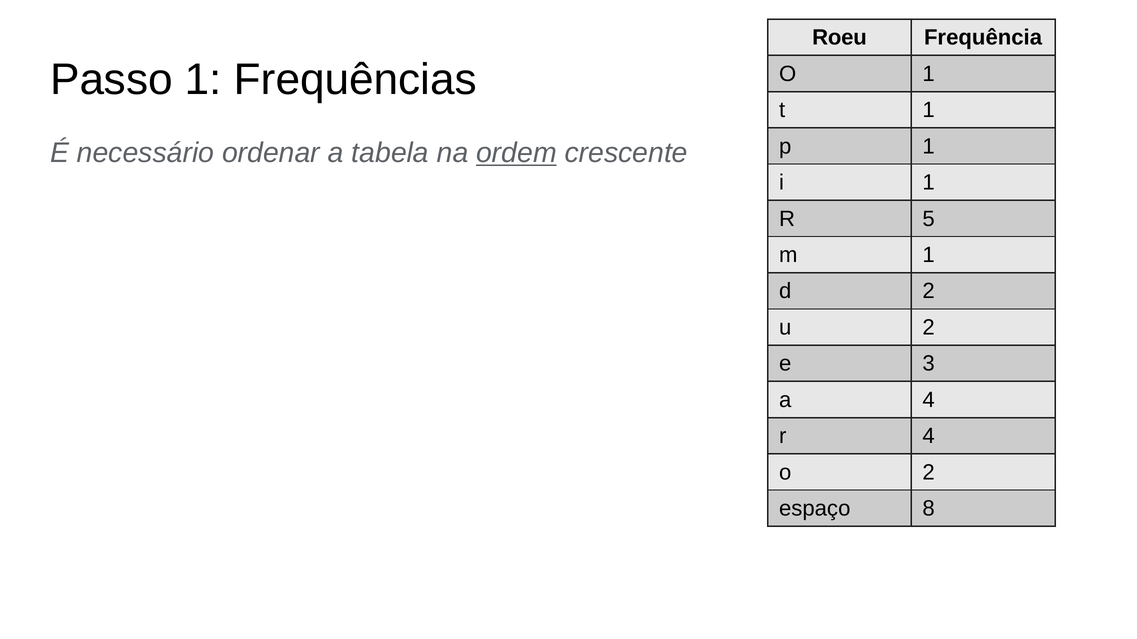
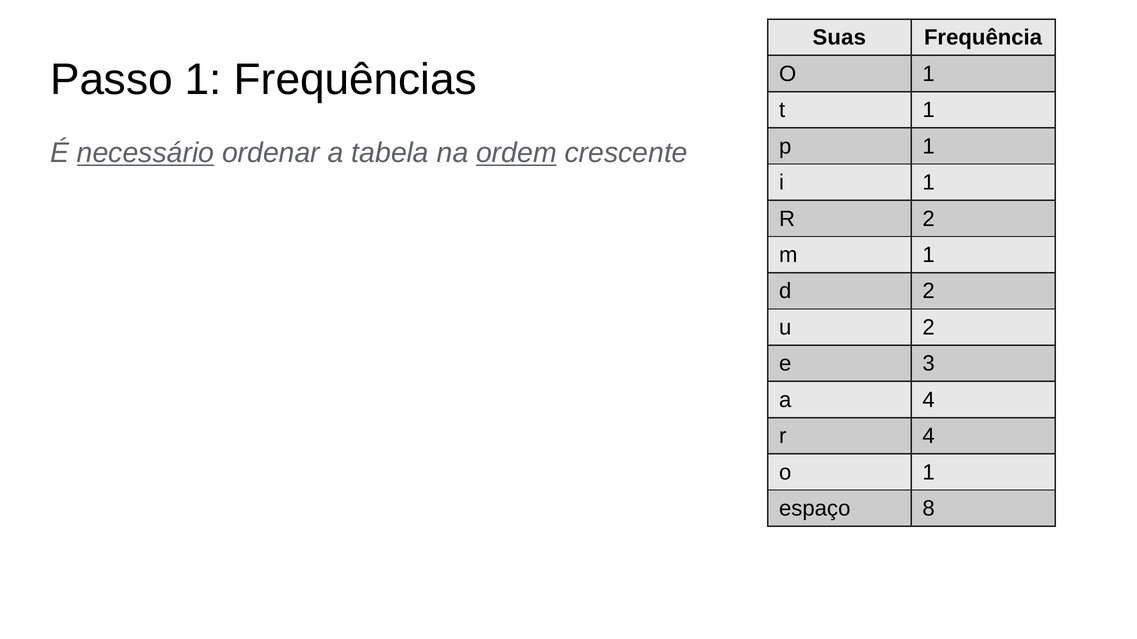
Roeu: Roeu -> Suas (839, 38)
necessário underline: none -> present (146, 153)
R 5: 5 -> 2 (929, 219)
2: 2 -> 1 (929, 473)
